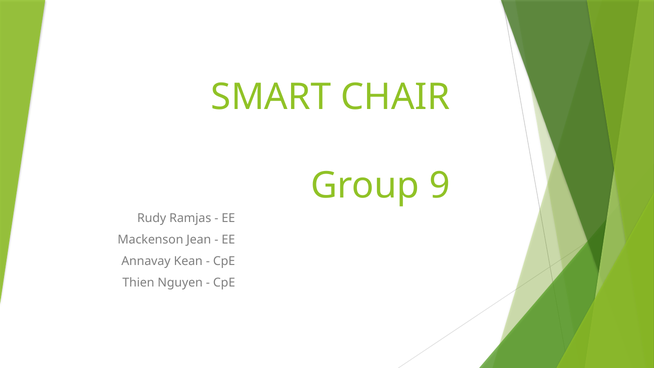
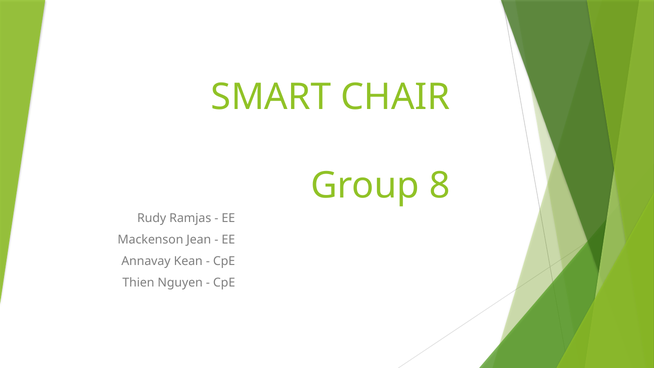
9: 9 -> 8 (440, 186)
